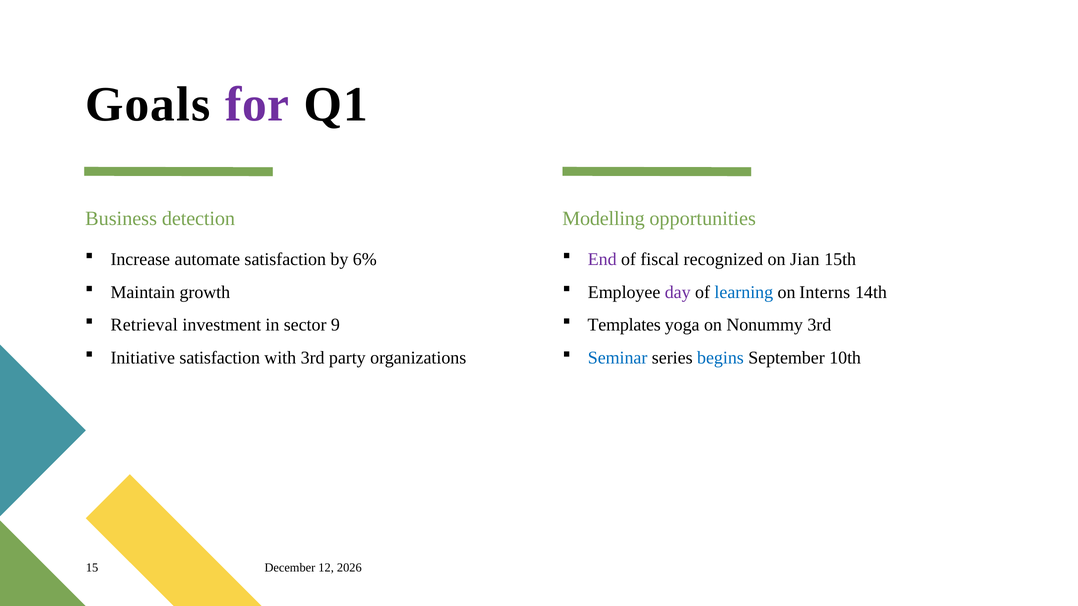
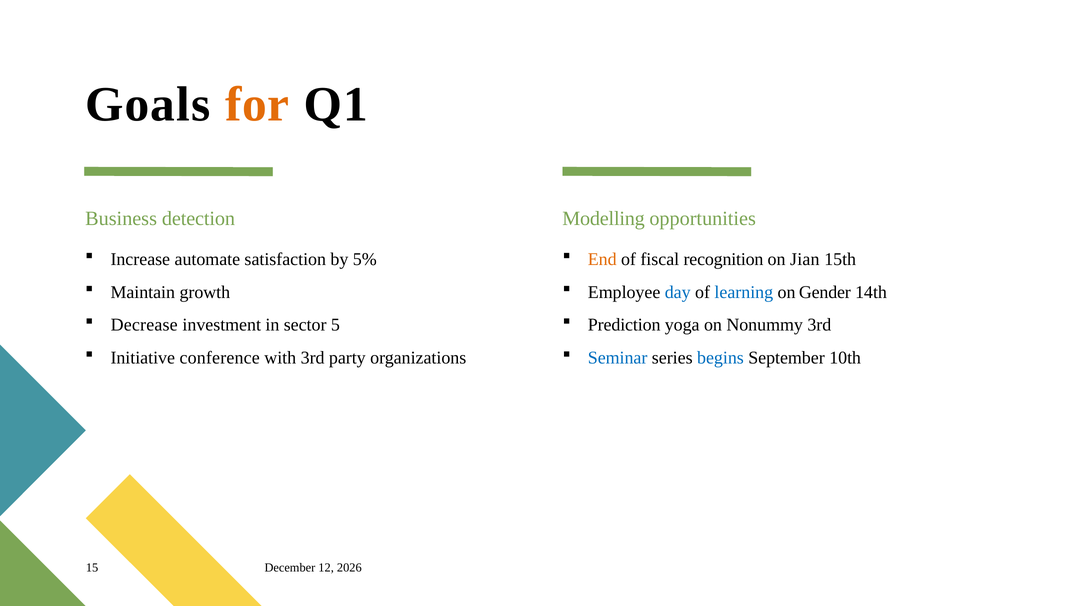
for colour: purple -> orange (257, 105)
6%: 6% -> 5% (365, 260)
End colour: purple -> orange (602, 260)
recognized: recognized -> recognition (724, 260)
day colour: purple -> blue (678, 292)
Interns: Interns -> Gender (825, 292)
Retrieval: Retrieval -> Decrease (144, 325)
9: 9 -> 5 (335, 325)
Templates: Templates -> Prediction (624, 325)
Initiative satisfaction: satisfaction -> conference (220, 358)
